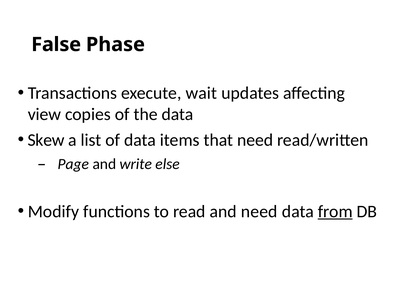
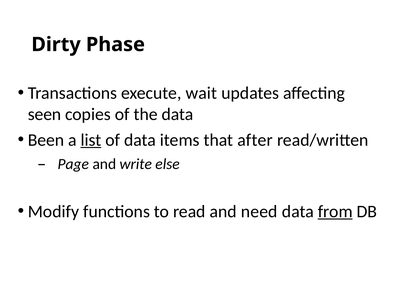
False: False -> Dirty (56, 45)
view: view -> seen (45, 115)
Skew: Skew -> Been (46, 140)
list underline: none -> present (91, 140)
that need: need -> after (255, 140)
